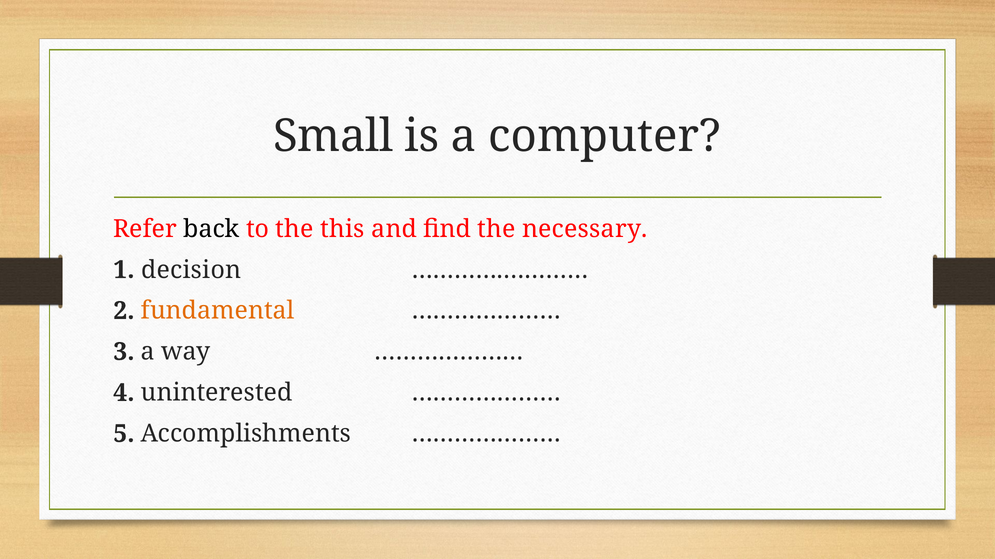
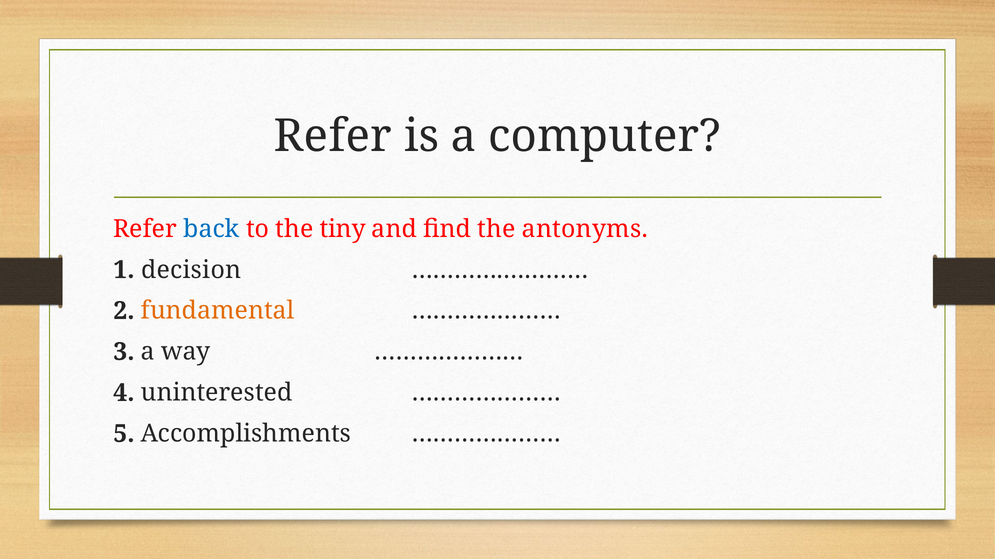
Small: Small -> Refer (333, 137)
back colour: black -> blue (212, 229)
this: this -> tiny (343, 229)
necessary: necessary -> antonyms (585, 229)
